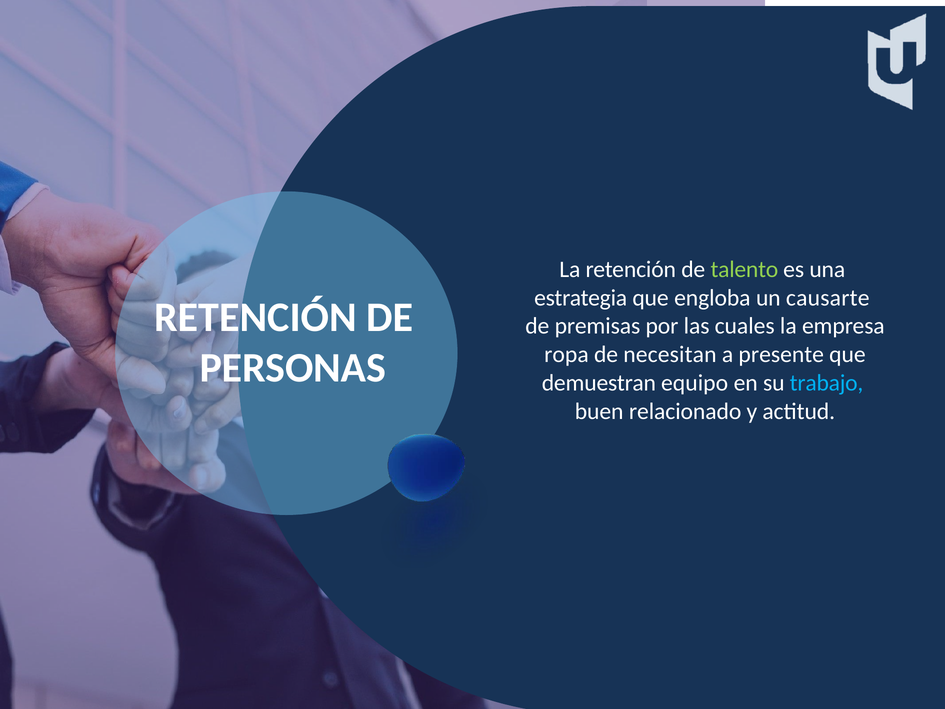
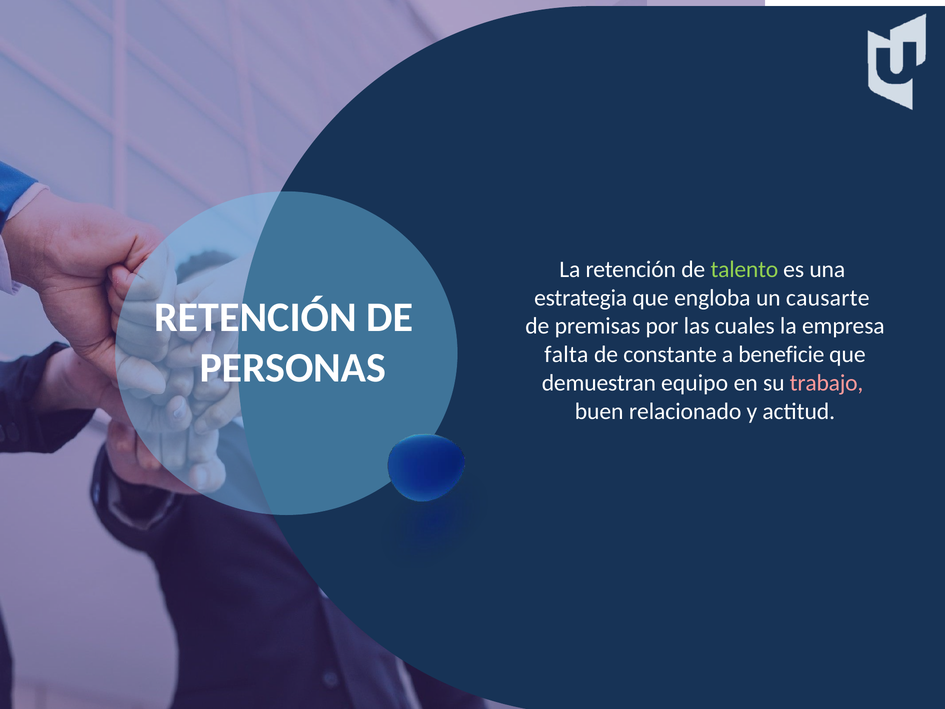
ropa: ropa -> falta (566, 354)
necesitan: necesitan -> constante (670, 354)
presente: presente -> beneficie (781, 354)
trabajo colour: light blue -> pink (827, 383)
